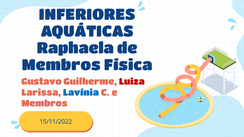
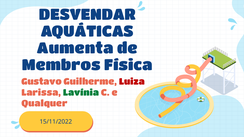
INFERIORES: INFERIORES -> DESVENDAR (87, 15)
Raphaela: Raphaela -> Aumenta (75, 48)
Lavínia colour: blue -> green (81, 93)
Membros: Membros -> Qualquer (44, 104)
